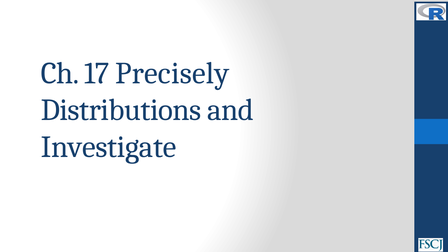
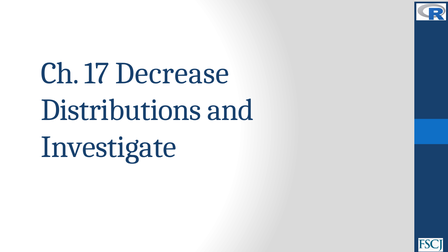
Precisely: Precisely -> Decrease (172, 73)
